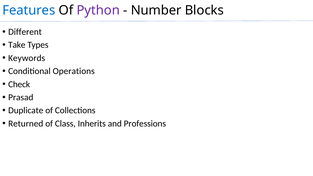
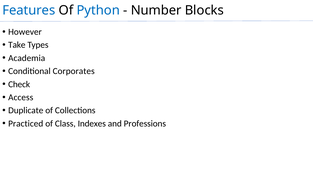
Python colour: purple -> blue (98, 10)
Different: Different -> However (25, 32)
Keywords: Keywords -> Academia (27, 58)
Operations: Operations -> Corporates (74, 71)
Prasad: Prasad -> Access (21, 97)
Returned: Returned -> Practiced (26, 124)
Inherits: Inherits -> Indexes (92, 124)
